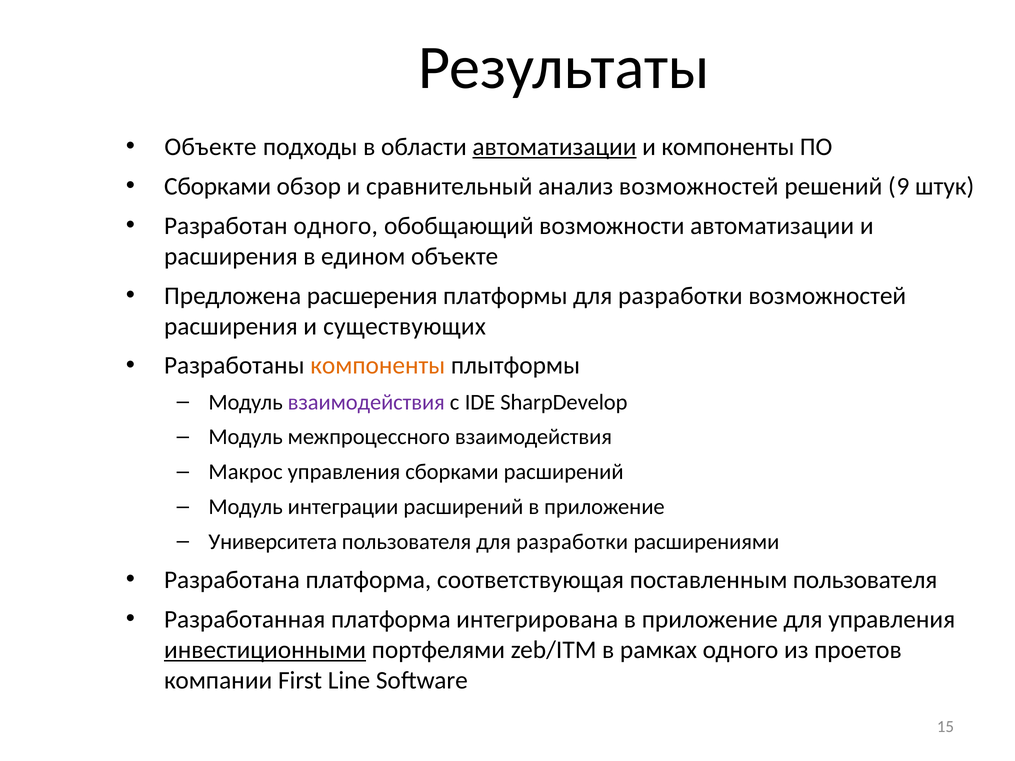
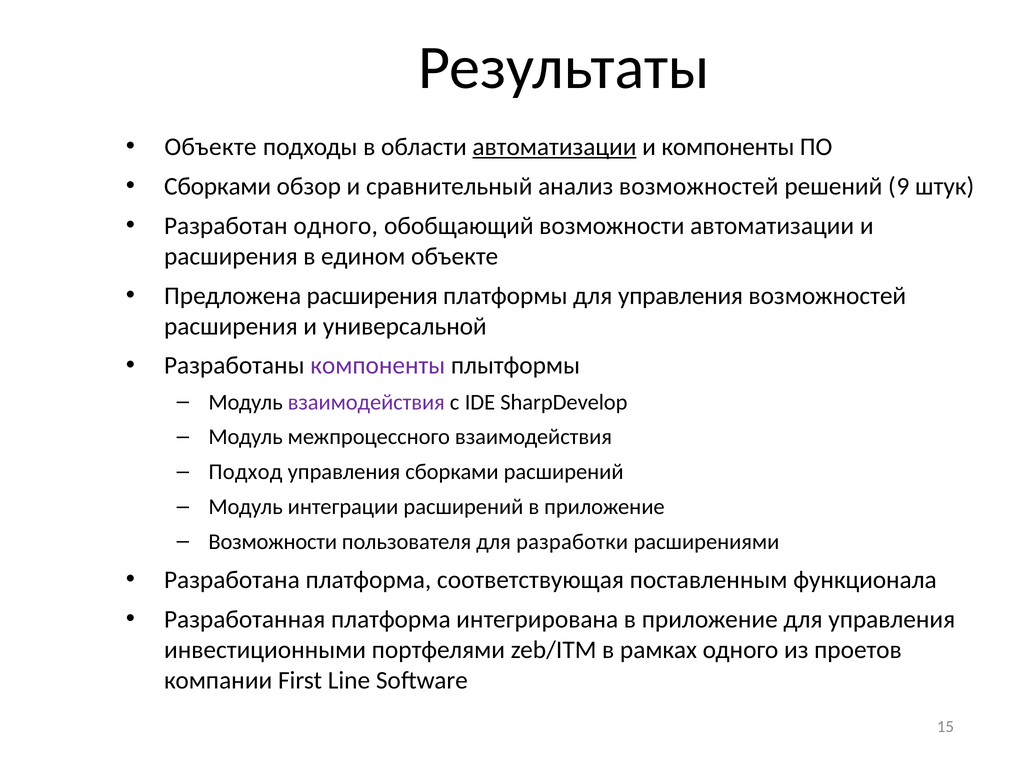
Предложена расшерения: расшерения -> расширения (372, 296)
платформы для разработки: разработки -> управления (681, 296)
существующих: существующих -> универсальной (405, 326)
компоненты colour: orange -> purple (378, 366)
Макрос: Макрос -> Подход (246, 472)
Университета: Университета -> Возможности (273, 542)
поставленным пользователя: пользователя -> функционала (865, 580)
инвестиционными underline: present -> none (265, 650)
